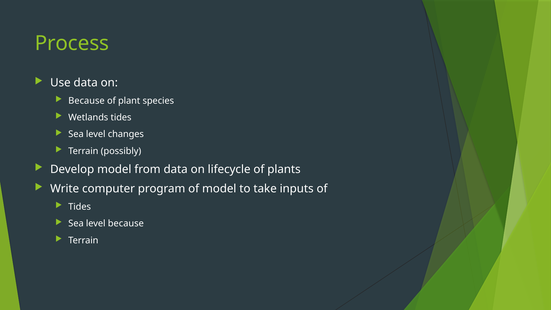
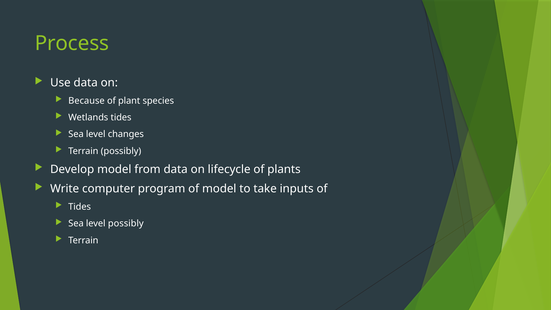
level because: because -> possibly (126, 224)
